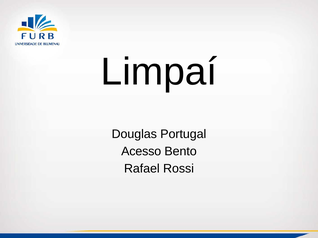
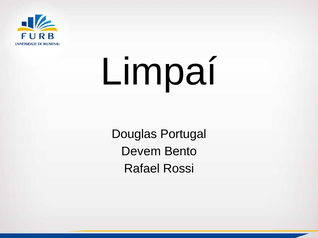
Acesso: Acesso -> Devem (141, 152)
